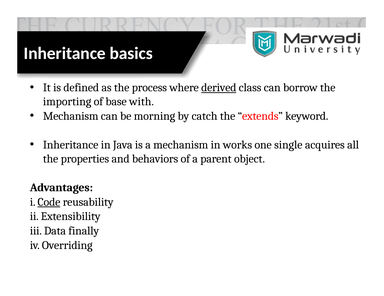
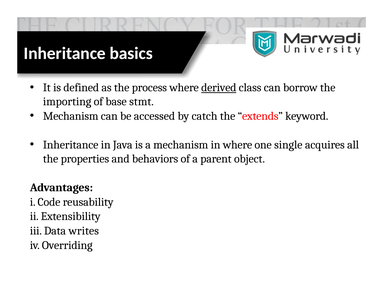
with: with -> stmt (142, 102)
morning: morning -> accessed (154, 116)
in works: works -> where (238, 145)
Code underline: present -> none (49, 202)
finally: finally -> writes (84, 231)
